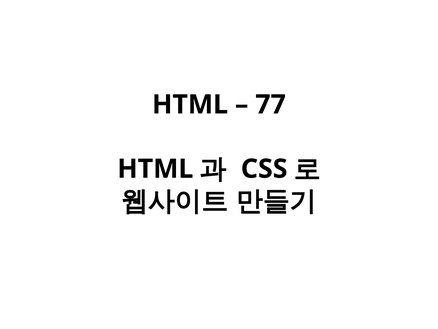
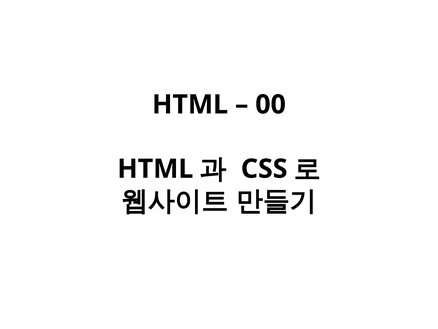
77: 77 -> 00 (271, 104)
